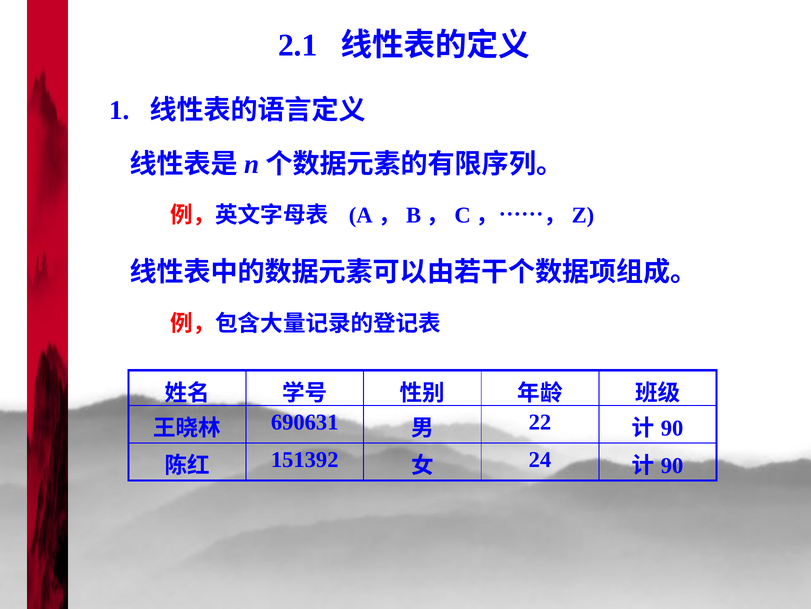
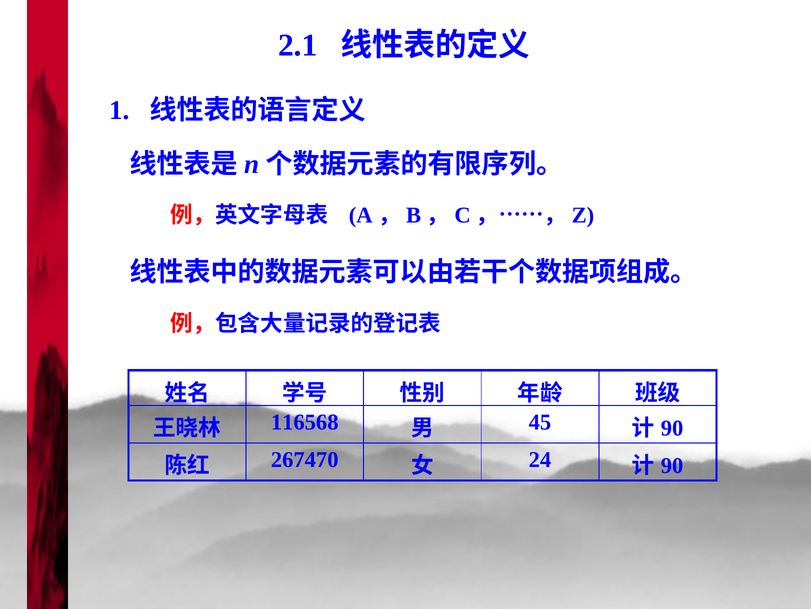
690631: 690631 -> 116568 (305, 422)
22: 22 -> 45 (540, 422)
151392: 151392 -> 267470 (305, 459)
